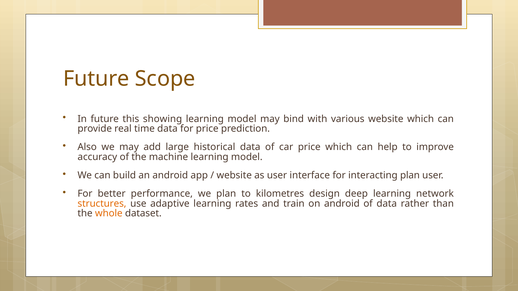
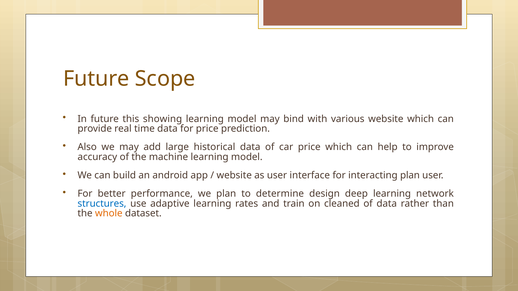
kilometres: kilometres -> determine (280, 194)
structures colour: orange -> blue (102, 204)
on android: android -> cleaned (342, 204)
